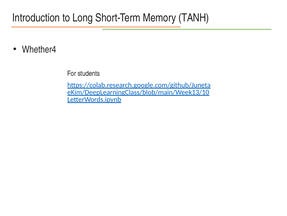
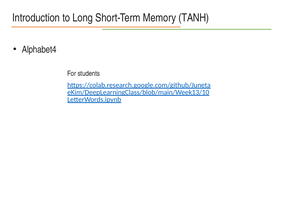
Whether4: Whether4 -> Alphabet4 (39, 49)
